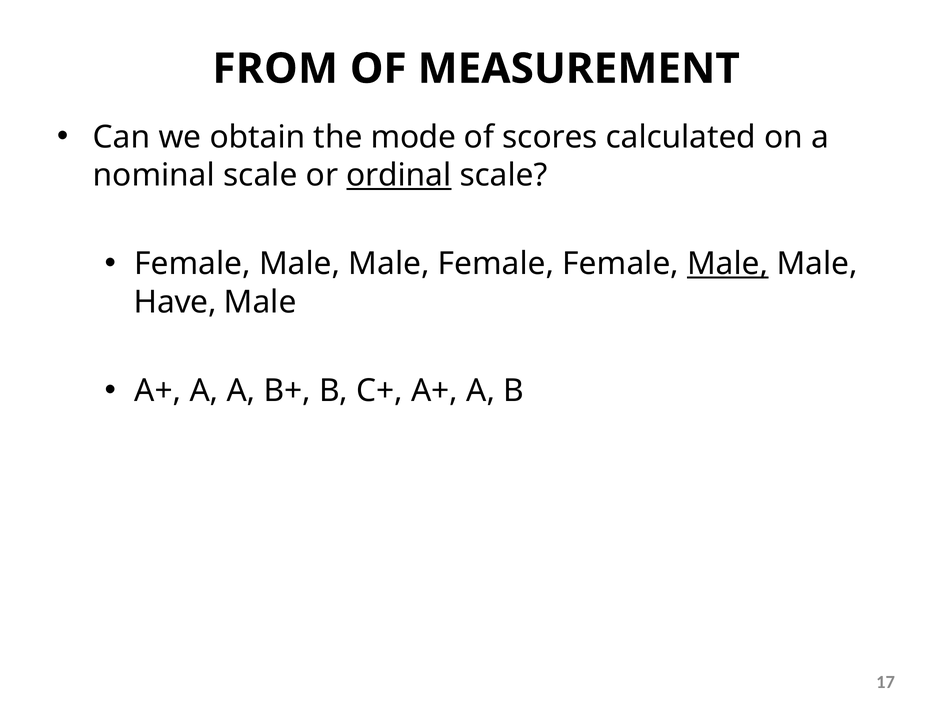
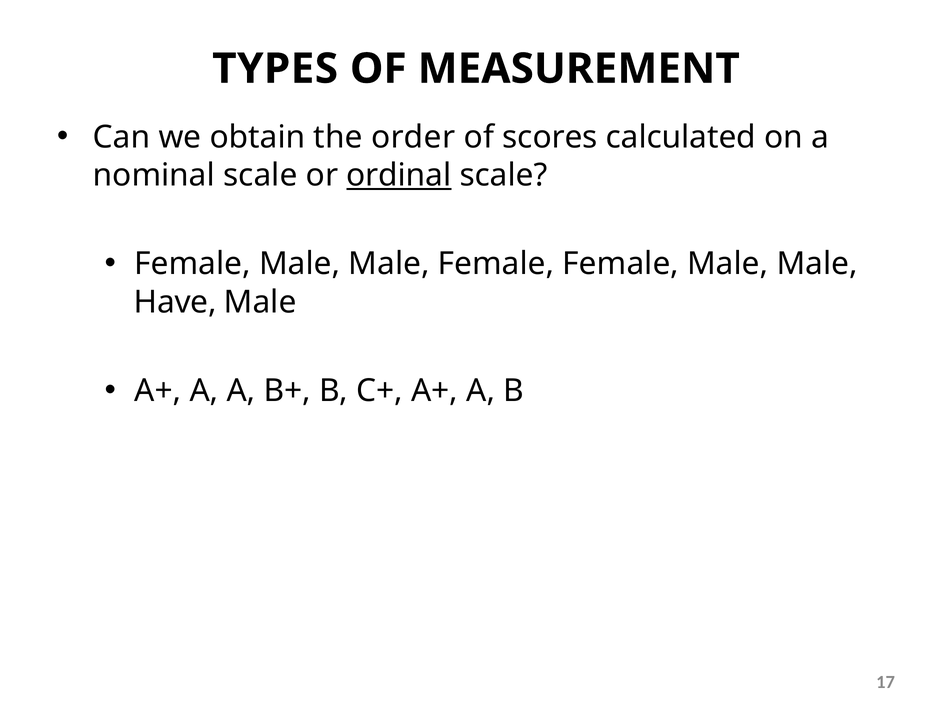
FROM: FROM -> TYPES (275, 69)
mode: mode -> order (413, 137)
Male underline: present -> none (728, 264)
